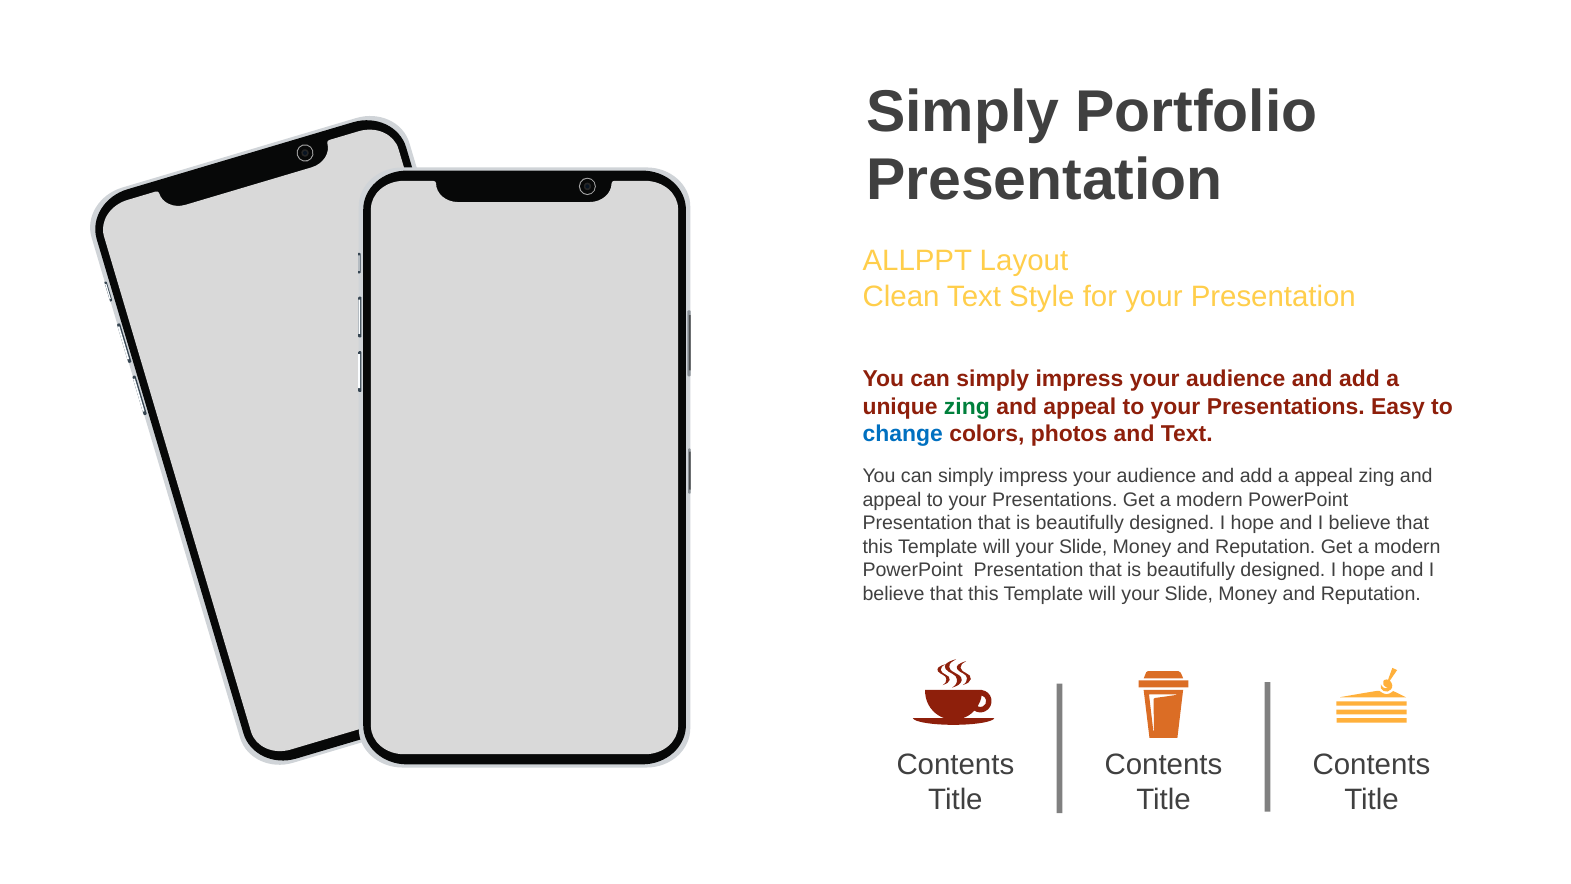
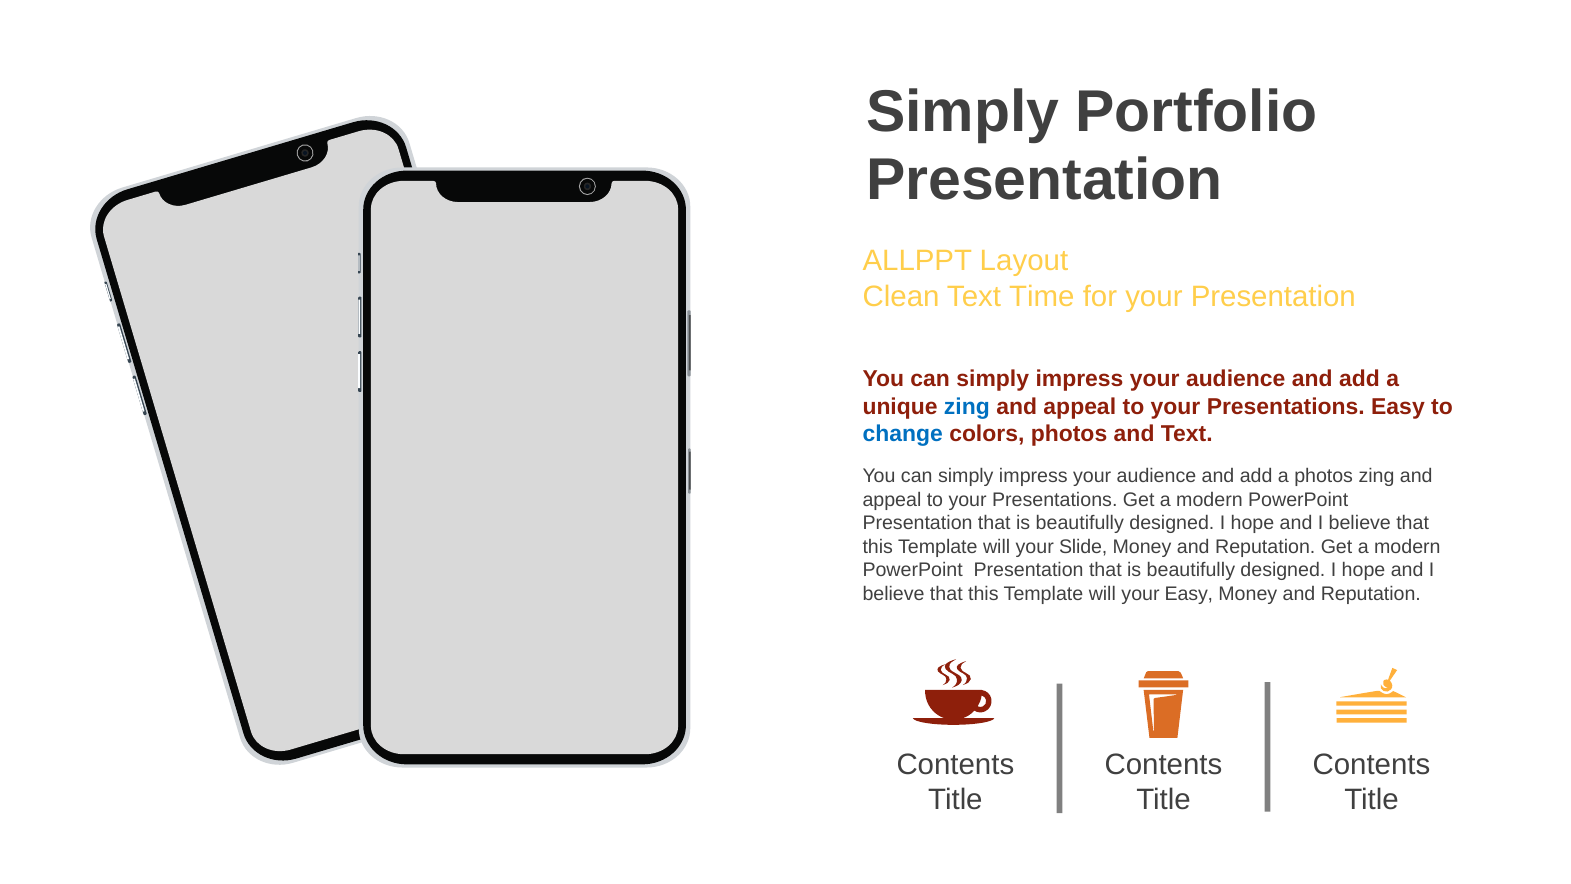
Style: Style -> Time (1042, 296)
zing colour: green -> blue (967, 407)
a appeal: appeal -> photos (1324, 476)
Slide: Slide -> Easy (1189, 594)
